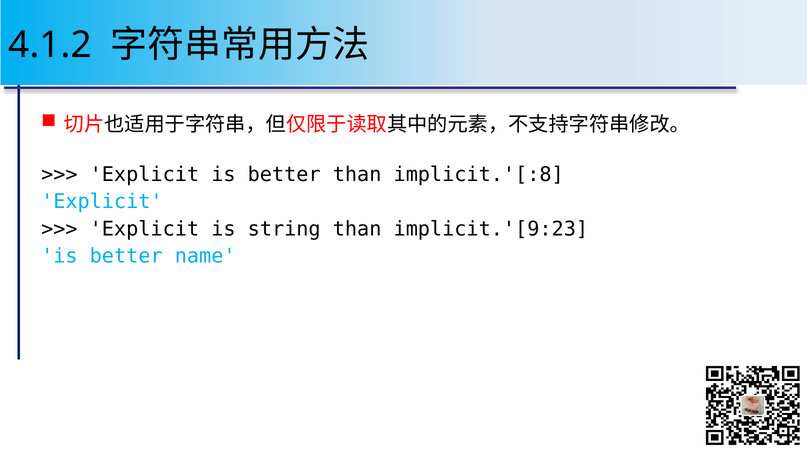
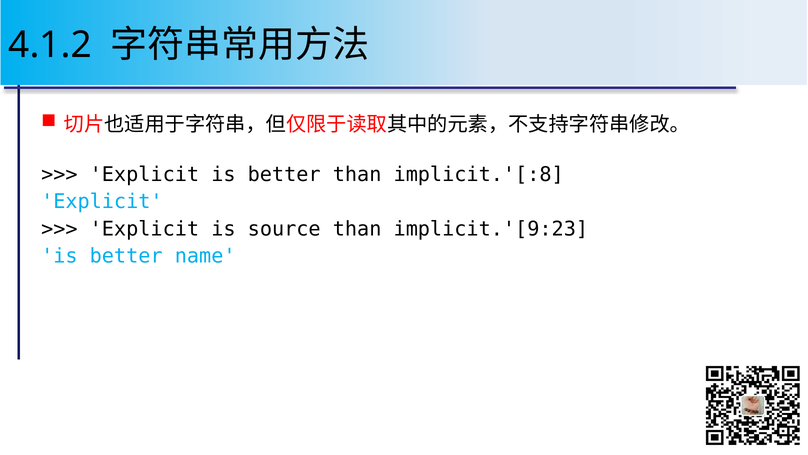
string: string -> source (284, 229)
